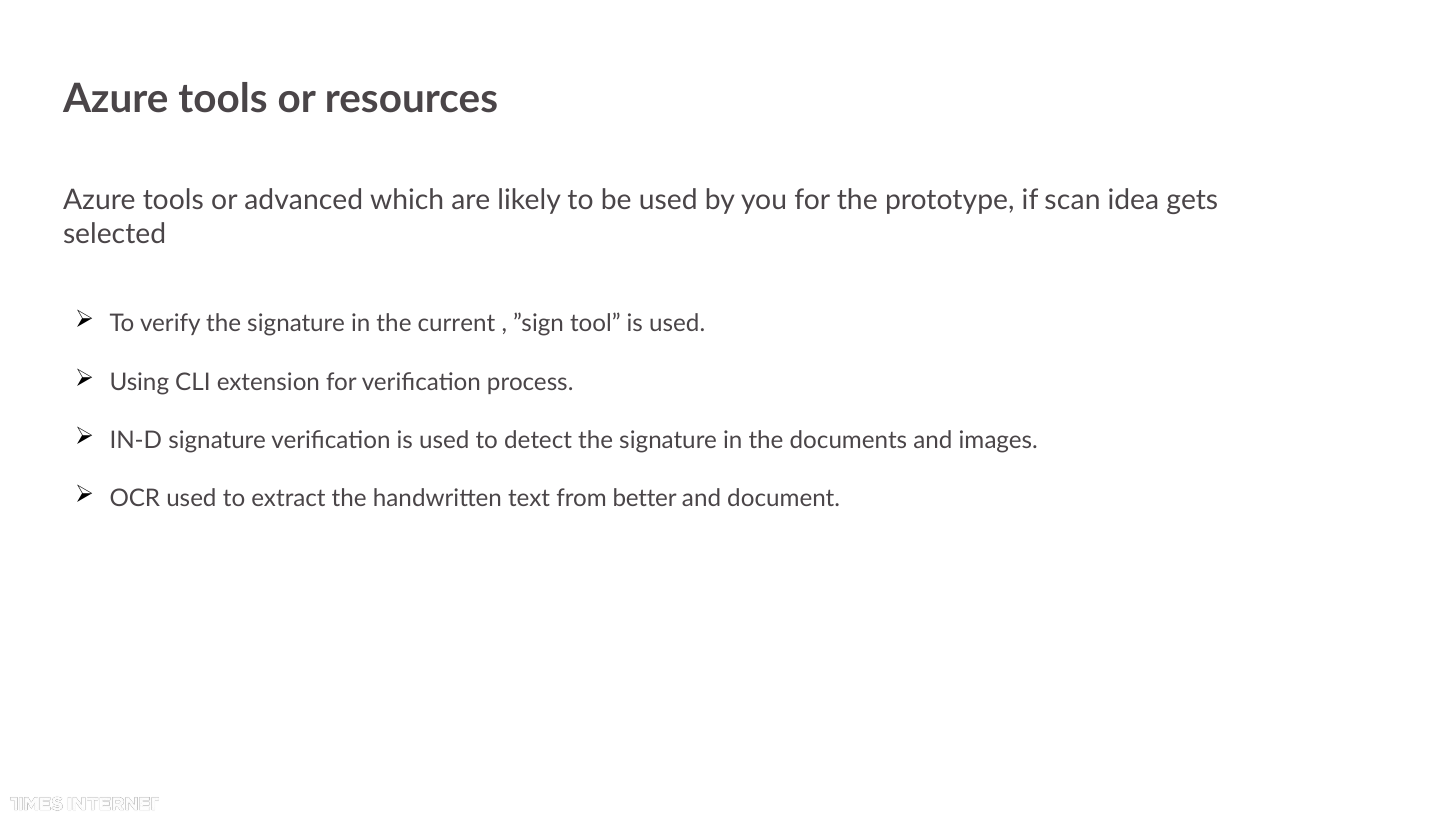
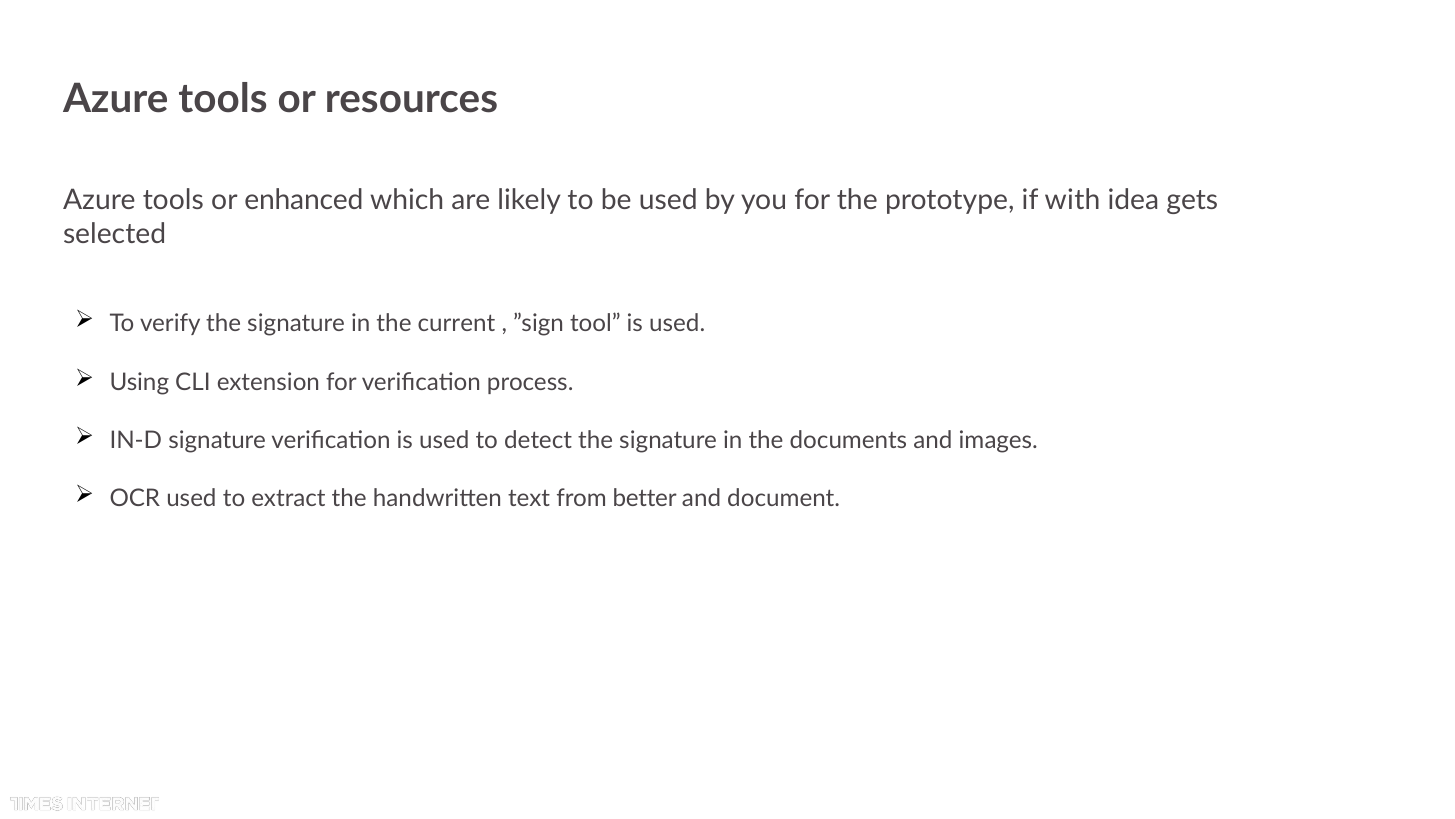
advanced: advanced -> enhanced (304, 200)
scan: scan -> with (1073, 200)
